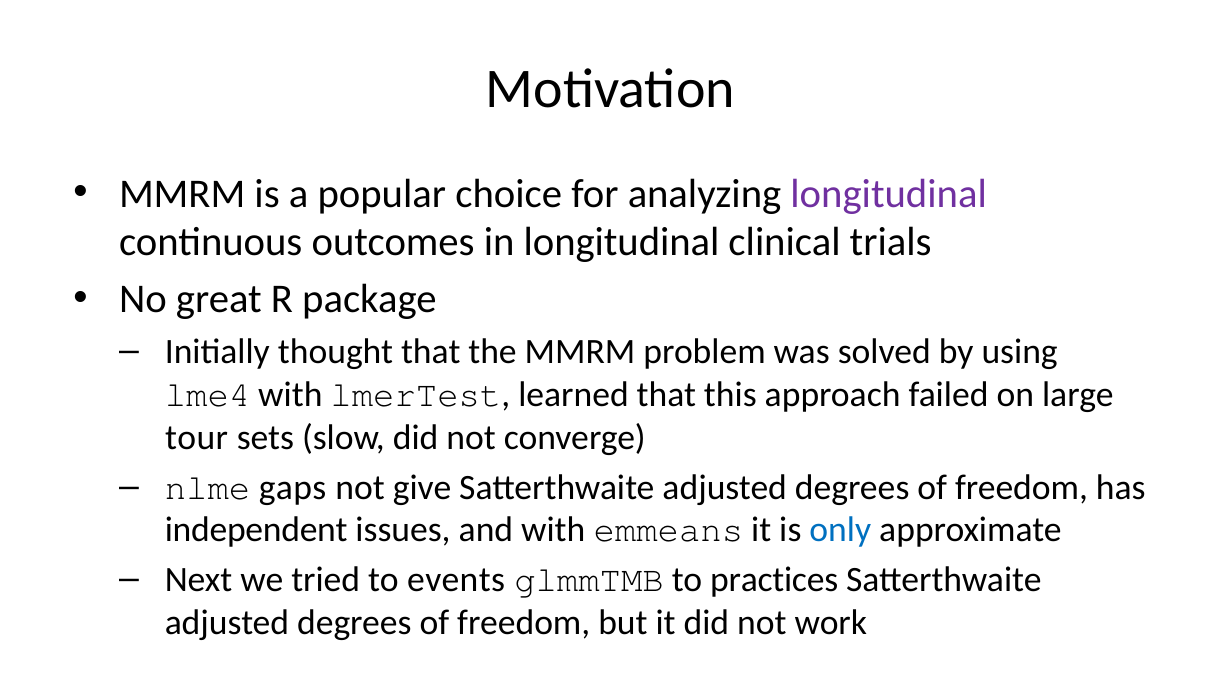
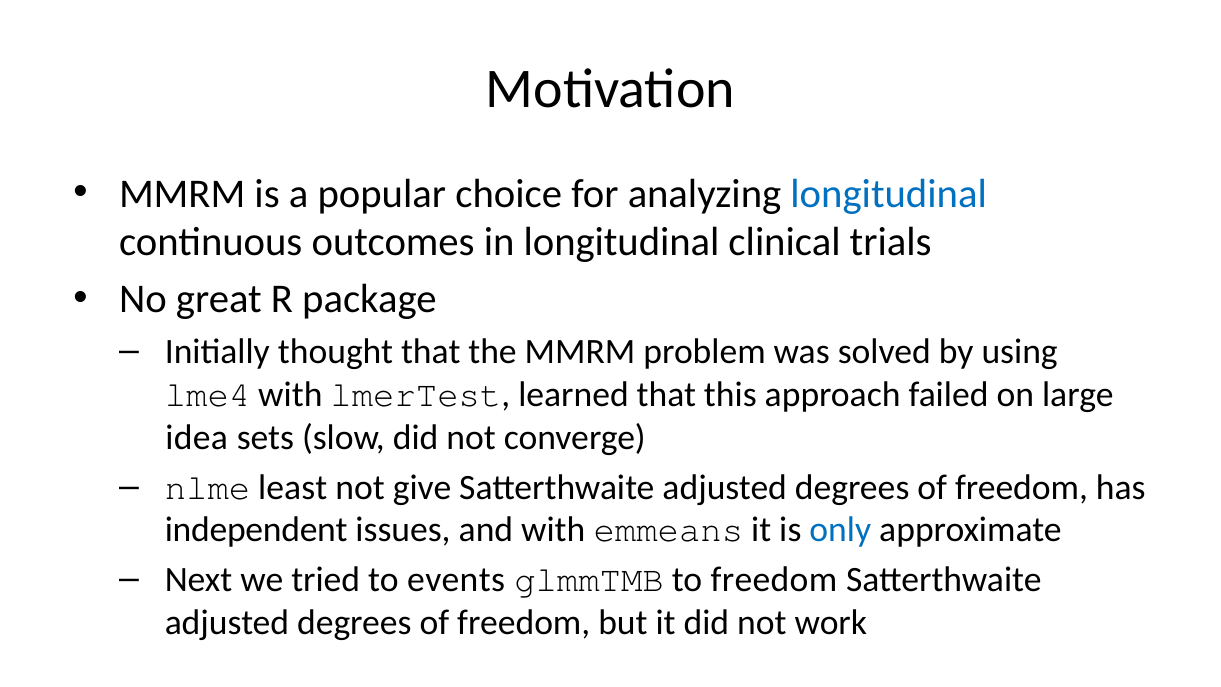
longitudinal colour: purple -> blue (889, 194)
tour: tour -> idea (197, 437)
gaps: gaps -> least (293, 487)
to practices: practices -> freedom (774, 580)
